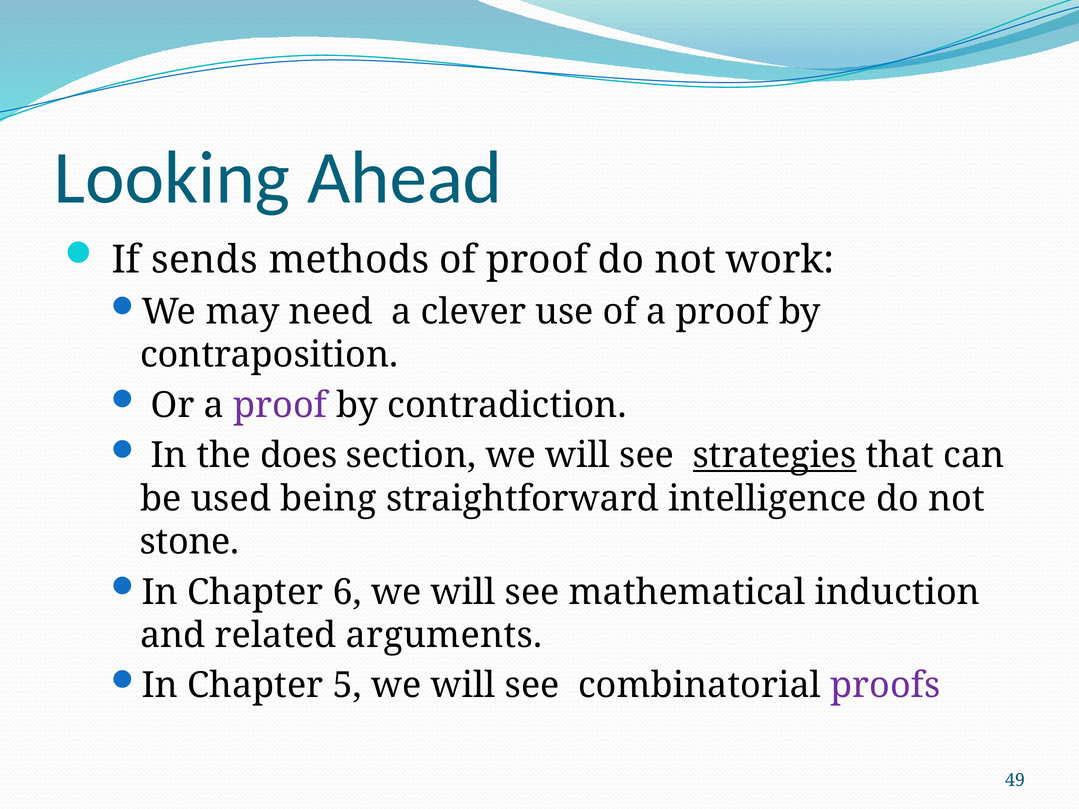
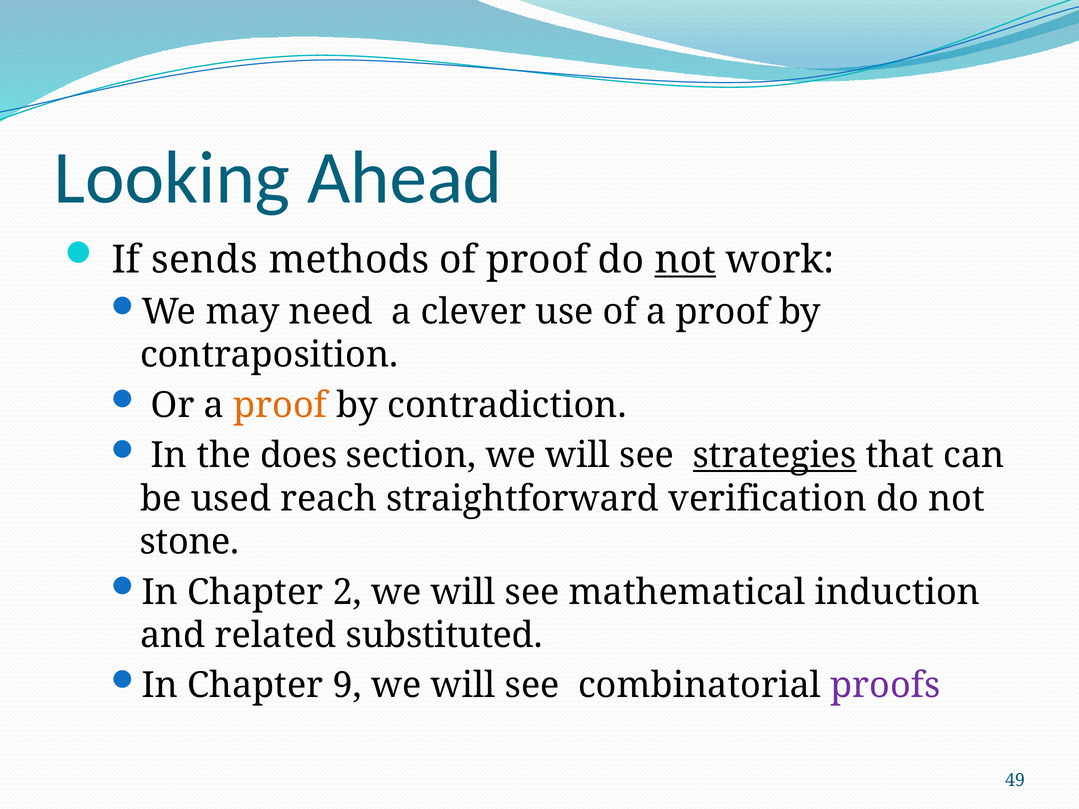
not underline: none -> present (685, 260)
proof colour: purple -> orange (280, 405)
being: being -> reach (329, 499)
intelligence: intelligence -> verification (768, 499)
6: 6 -> 2 (347, 592)
arguments: arguments -> substituted (444, 635)
5: 5 -> 9 (347, 686)
